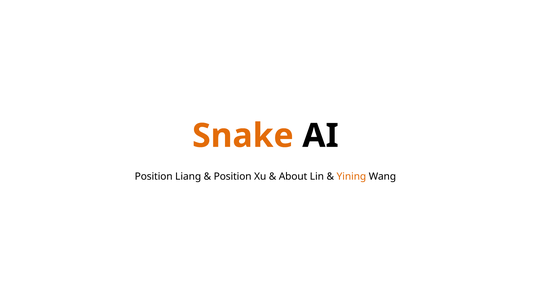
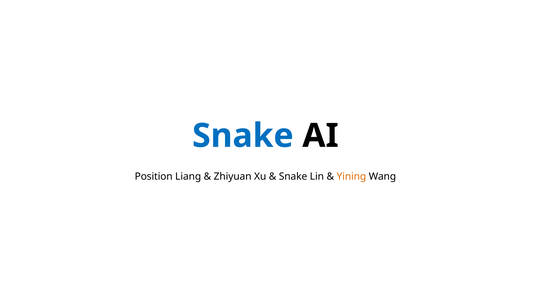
Snake colour: orange -> blue (243, 136)
Position: Position -> Zhiyuan (233, 177)
About: About -> Snake (293, 177)
